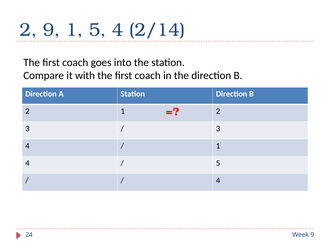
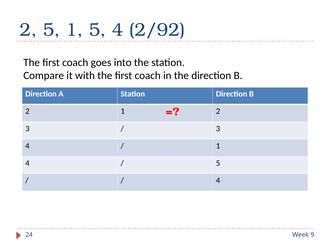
2 9: 9 -> 5 (51, 30)
2/14: 2/14 -> 2/92 (157, 30)
